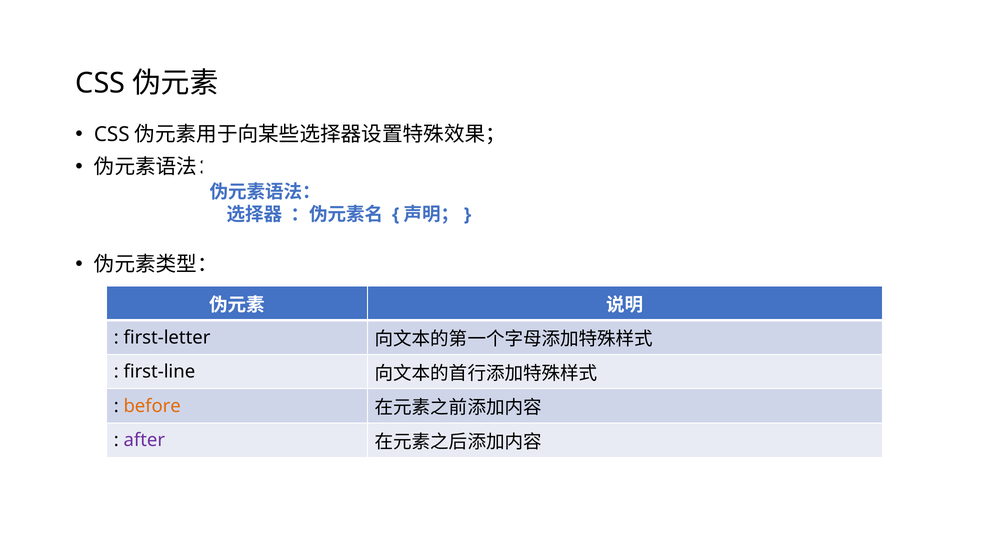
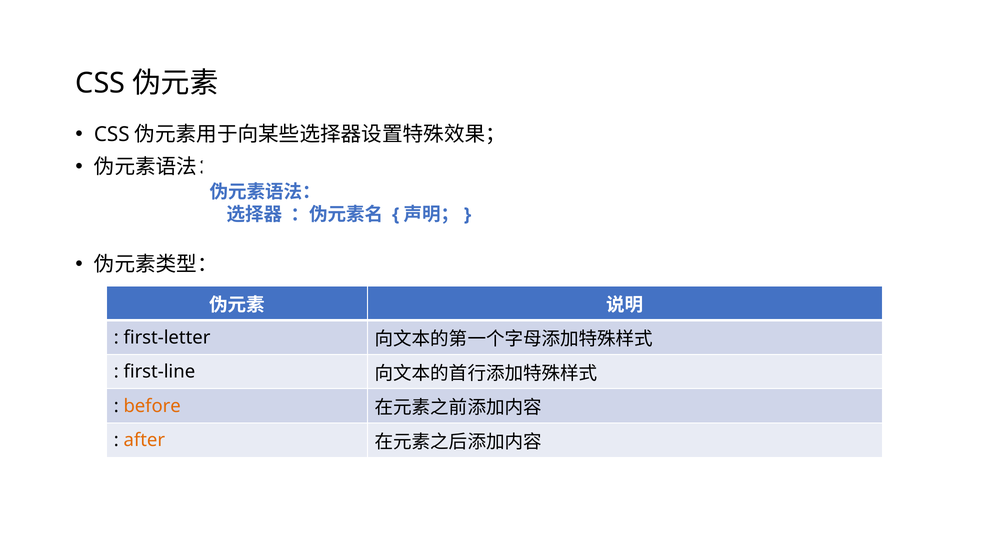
after colour: purple -> orange (144, 441)
